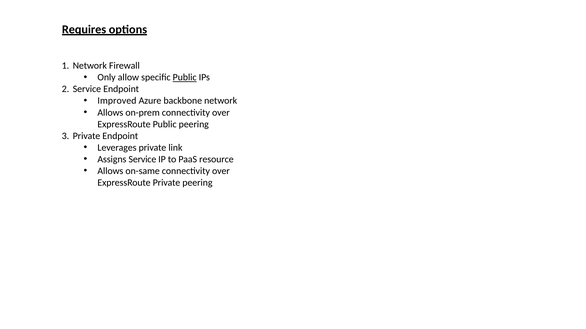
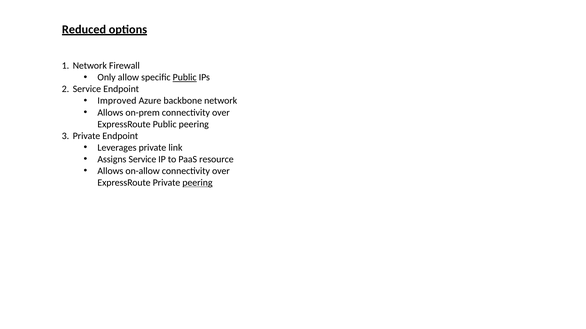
Requires: Requires -> Reduced (84, 29)
on-same: on-same -> on-allow (143, 171)
peering underline: none -> present (197, 183)
